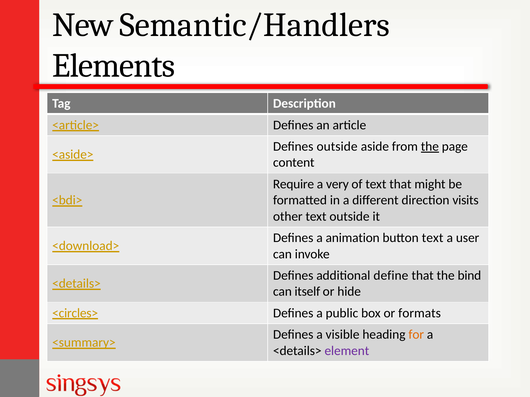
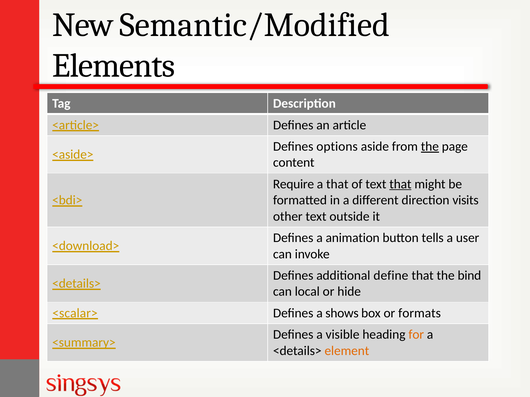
Semantic/Handlers: Semantic/Handlers -> Semantic/Modified (255, 25)
Defines outside: outside -> options (337, 147)
a very: very -> that (337, 184)
that underline: none -> present (400, 184)
button text: text -> tells (433, 238)
itself: itself -> local (307, 292)
<circles>: <circles> -> <scalar> (75, 313)
public: public -> shows (342, 313)
element colour: purple -> orange (347, 351)
